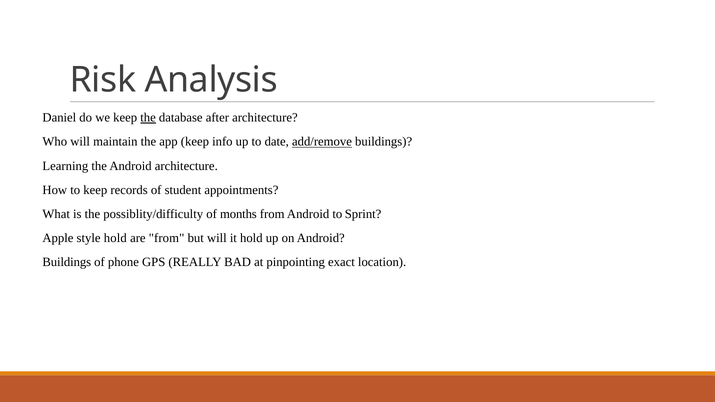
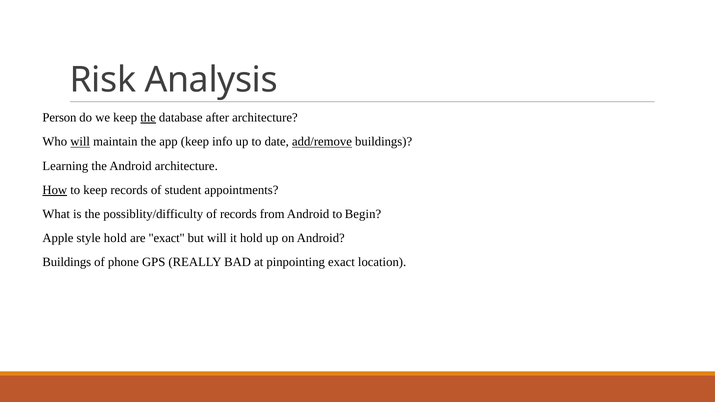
Daniel: Daniel -> Person (59, 118)
will underline: none -> present (80, 142)
How underline: none -> present (55, 190)
of months: months -> records (238, 214)
Sprint: Sprint -> Begin (363, 214)
are from: from -> exact (167, 238)
